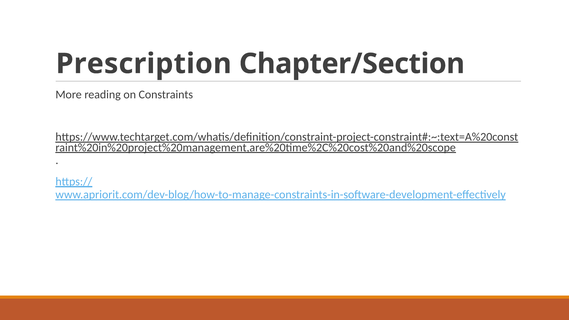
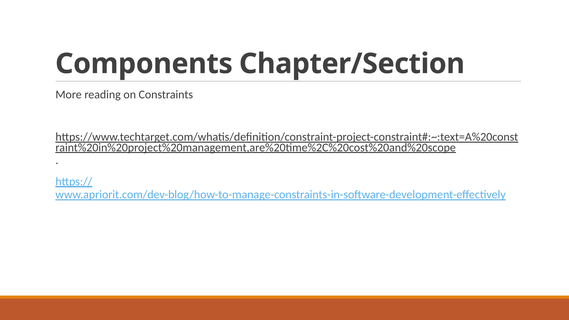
Prescription: Prescription -> Components (144, 64)
